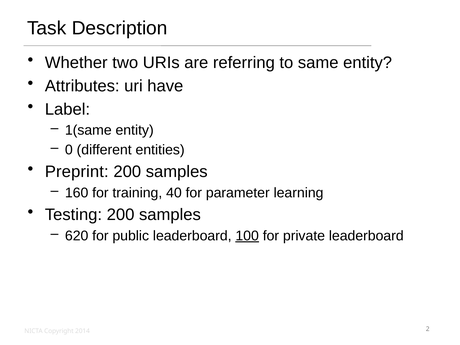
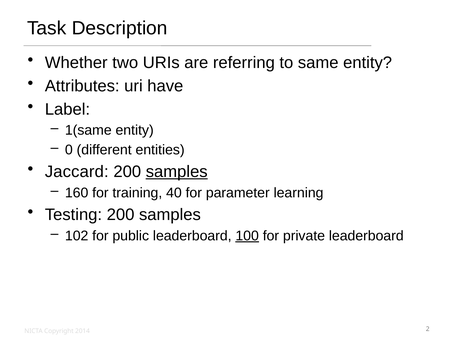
Preprint: Preprint -> Jaccard (77, 172)
samples underline: none -> present (177, 172)
620: 620 -> 102 (77, 236)
